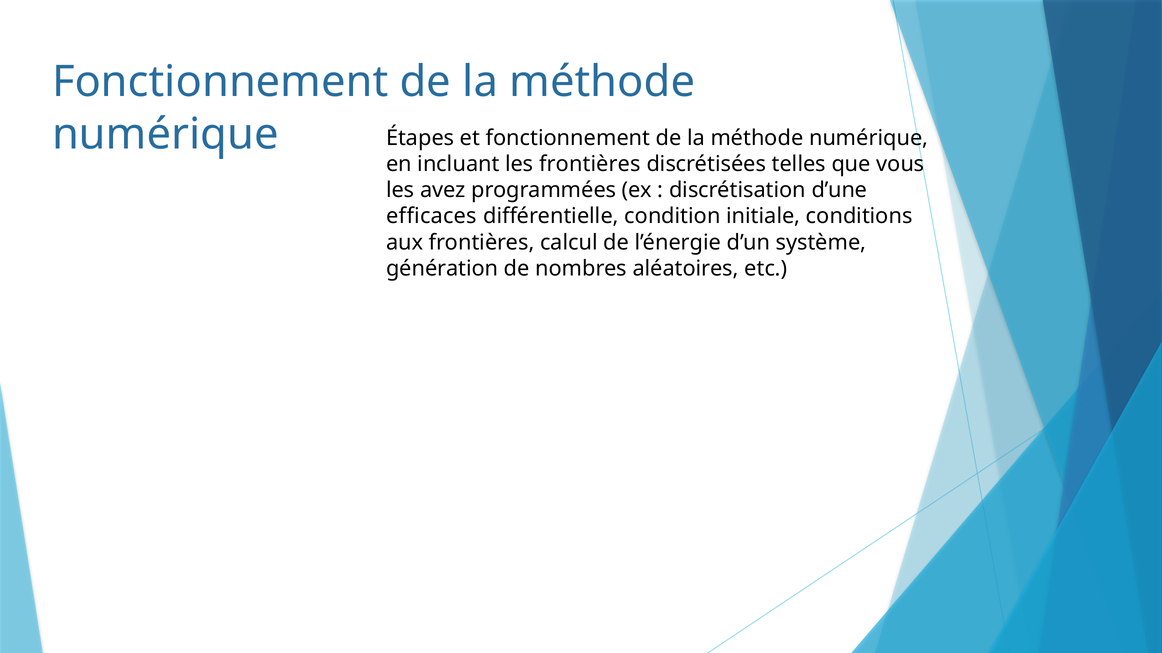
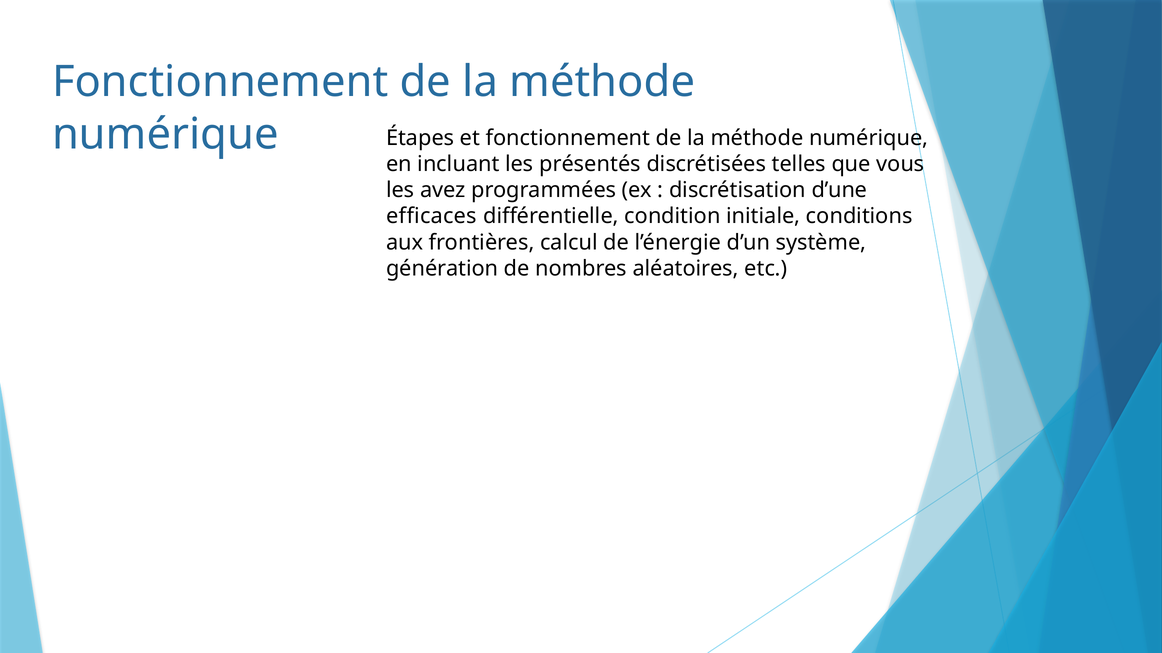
les frontières: frontières -> présentés (590, 164)
